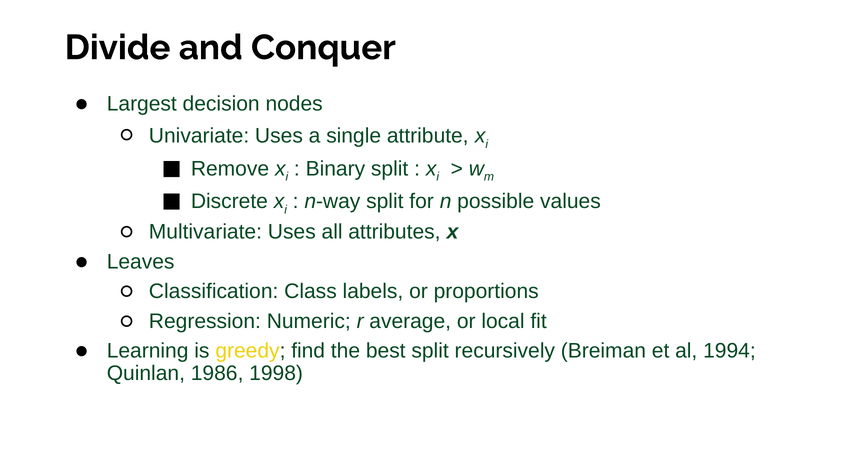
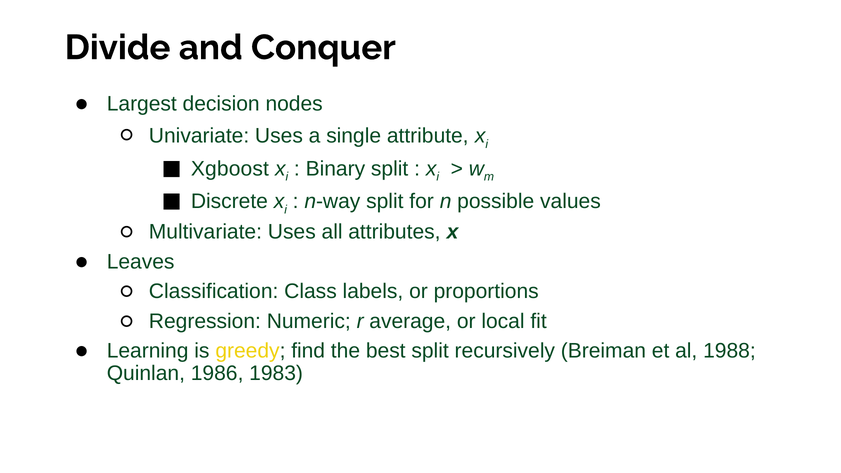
Remove: Remove -> Xgboost (230, 169)
1994: 1994 -> 1988 (729, 351)
1998: 1998 -> 1983 (276, 374)
